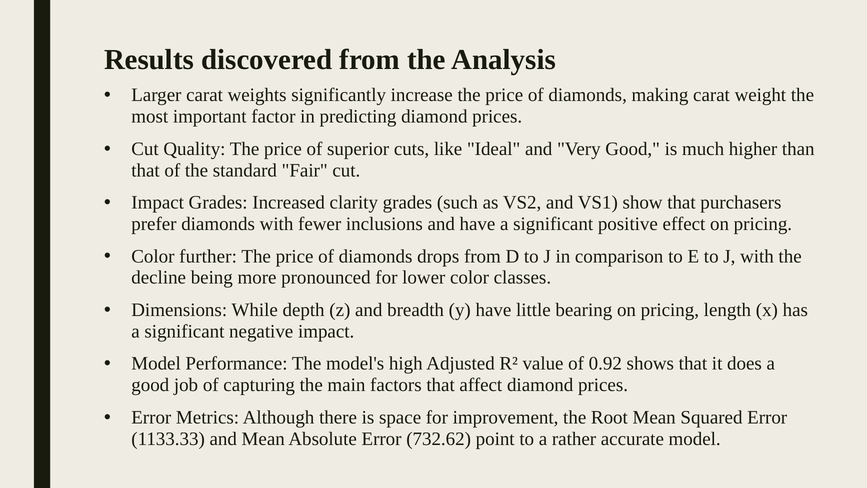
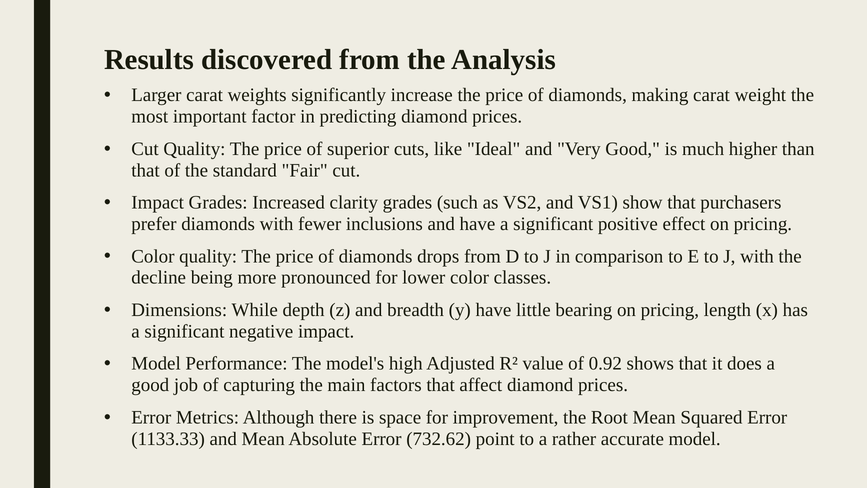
Color further: further -> quality (208, 256)
